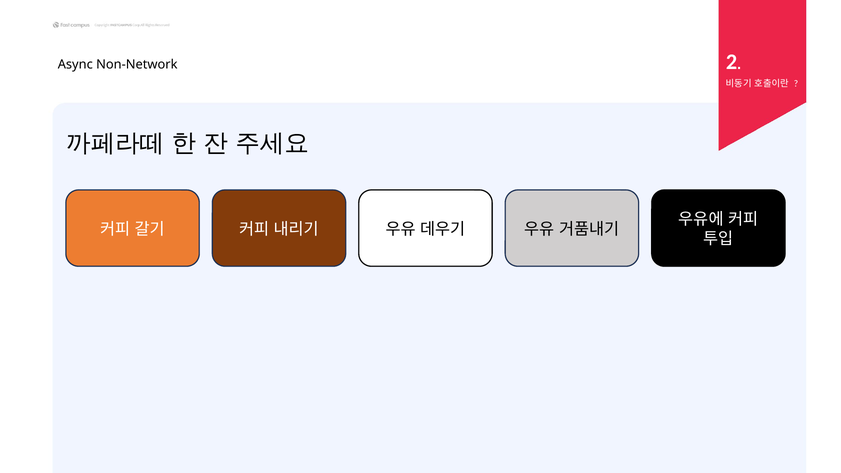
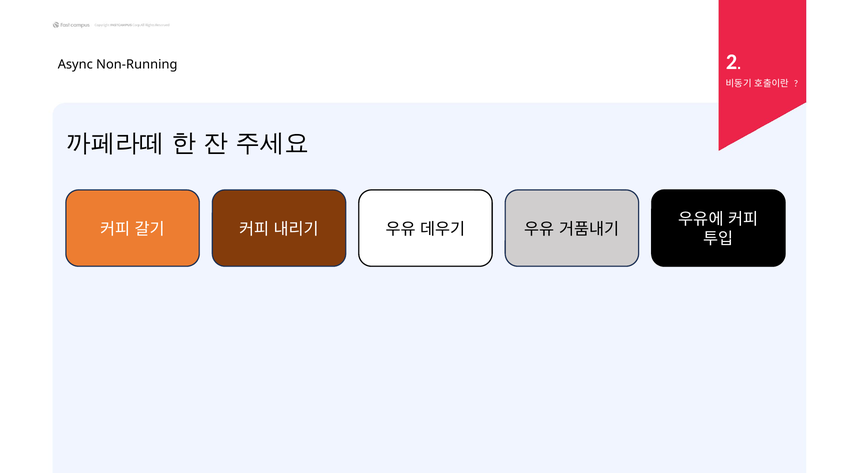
Non-Network: Non-Network -> Non-Running (137, 65)
